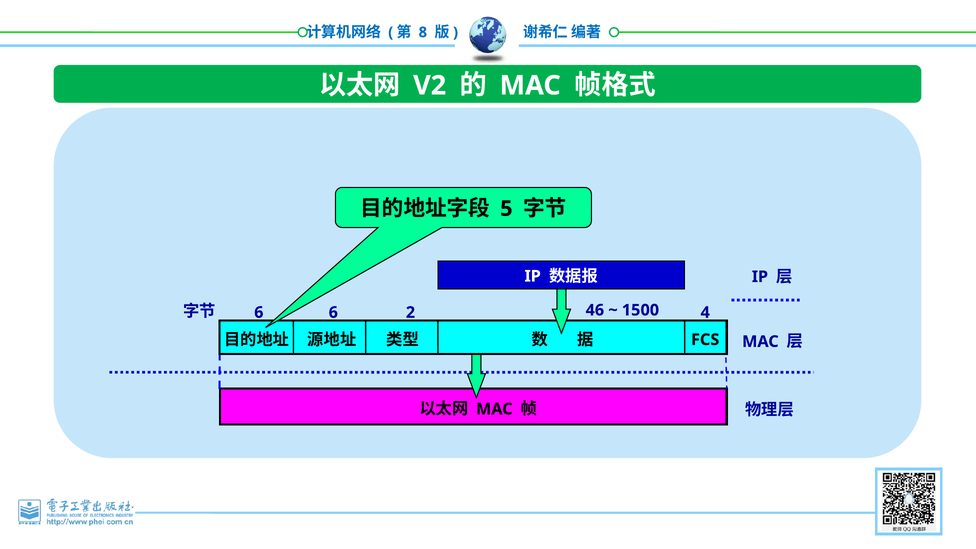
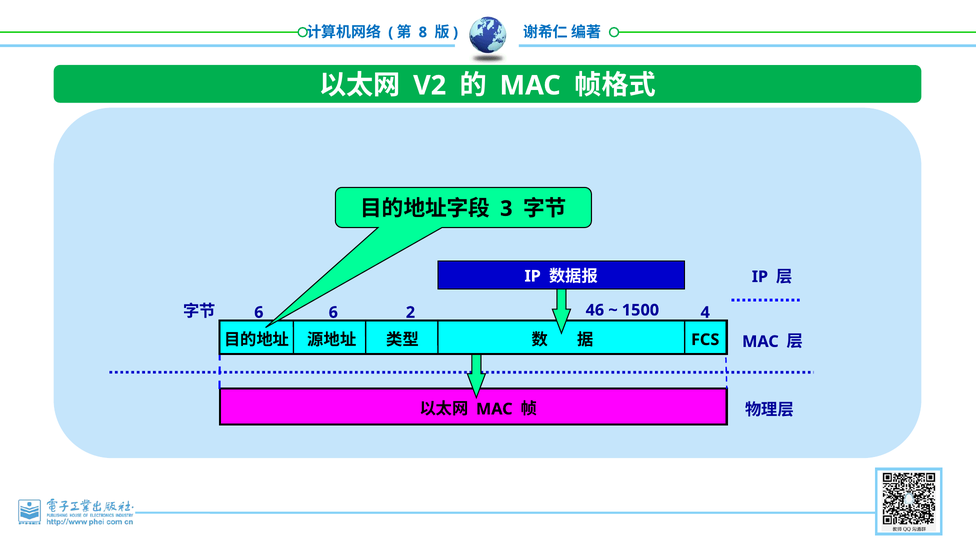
5: 5 -> 3 (506, 209)
